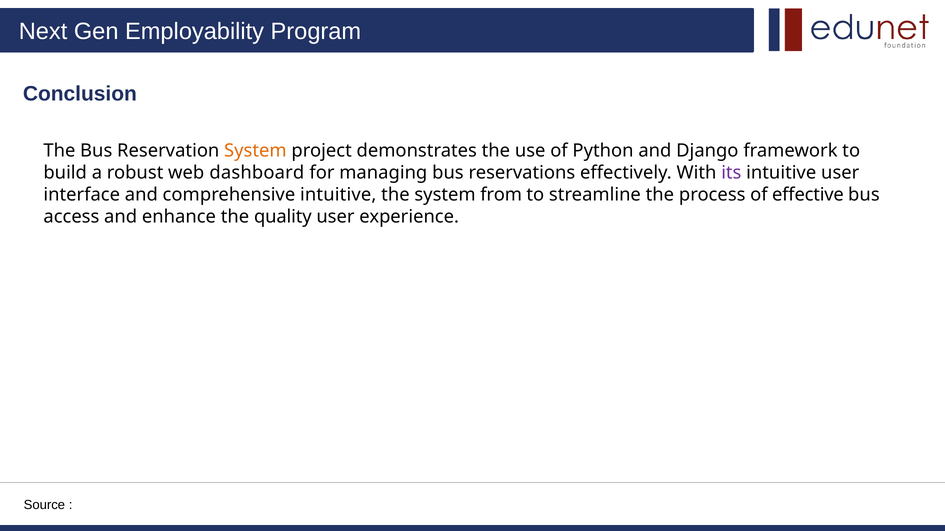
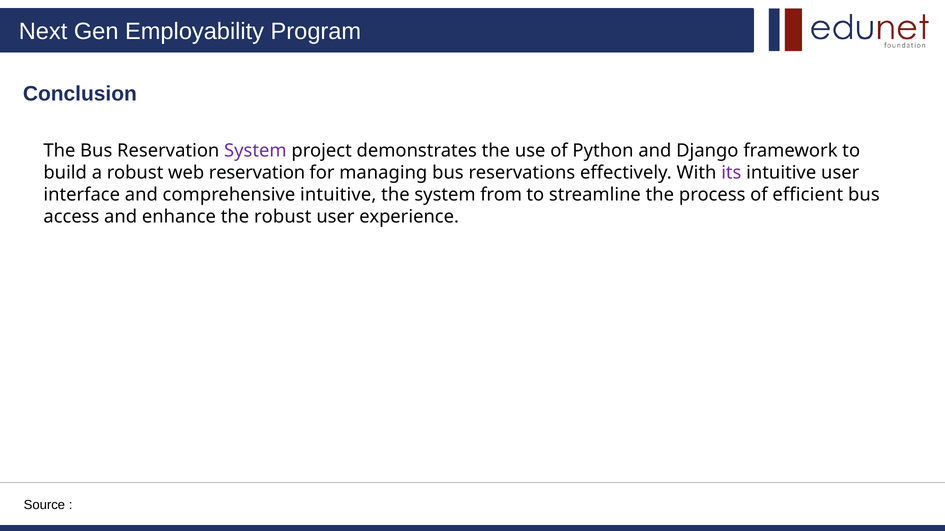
System colour: orange -> purple (255, 151)
web dashboard: dashboard -> reservation (257, 173)
effective: effective -> efficient (808, 195)
the quality: quality -> robust (283, 217)
